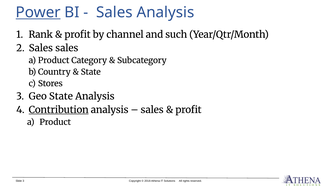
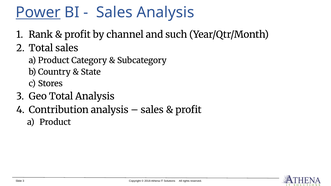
Sales: Sales -> Total (41, 48)
Geo State: State -> Total (61, 96)
Contribution underline: present -> none (59, 110)
